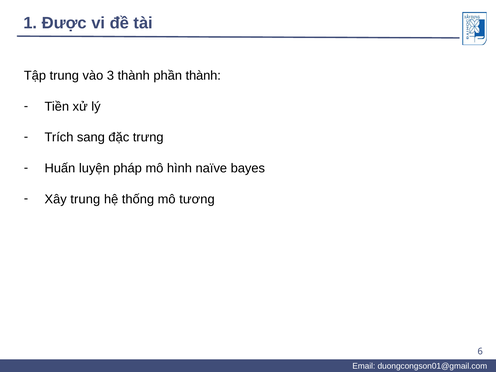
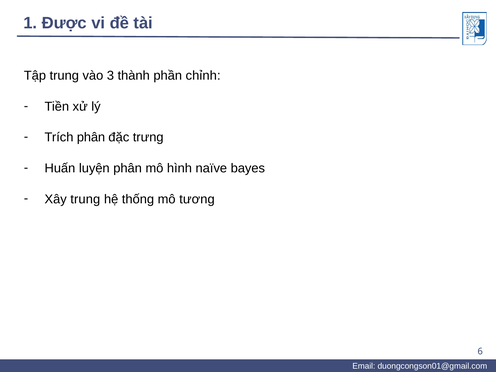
phần thành: thành -> chỉnh (203, 76)
Trích sang: sang -> phân (91, 137)
luyện pháp: pháp -> phân (128, 168)
